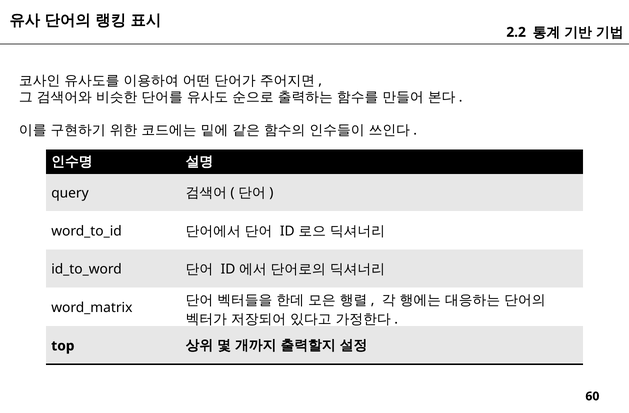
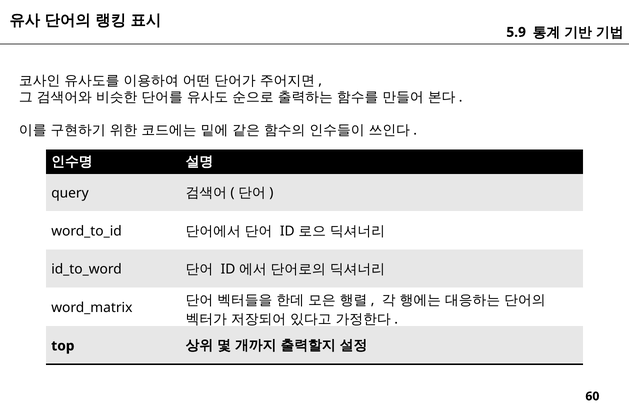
2.2: 2.2 -> 5.9 (516, 32)
